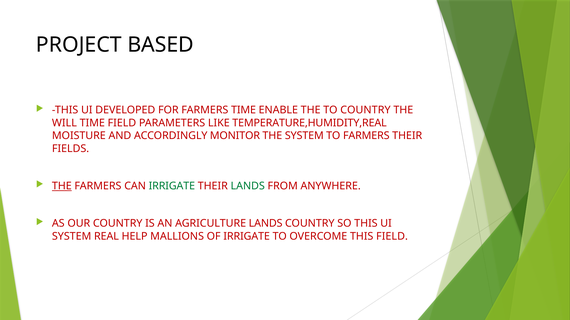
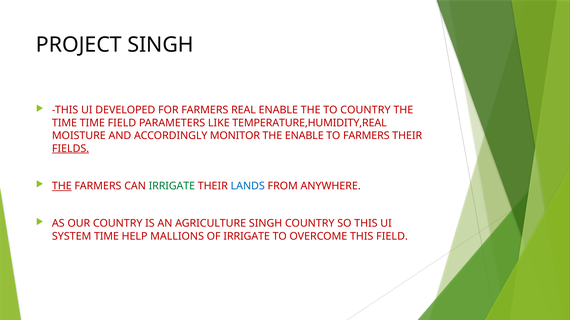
PROJECT BASED: BASED -> SINGH (161, 45)
FARMERS TIME: TIME -> REAL (244, 110)
WILL: WILL -> TIME (64, 123)
THE SYSTEM: SYSTEM -> ENABLE (304, 136)
FIELDS underline: none -> present (71, 149)
LANDS colour: green -> blue (248, 186)
AGRICULTURE LANDS: LANDS -> SINGH (266, 224)
SYSTEM REAL: REAL -> TIME (106, 237)
